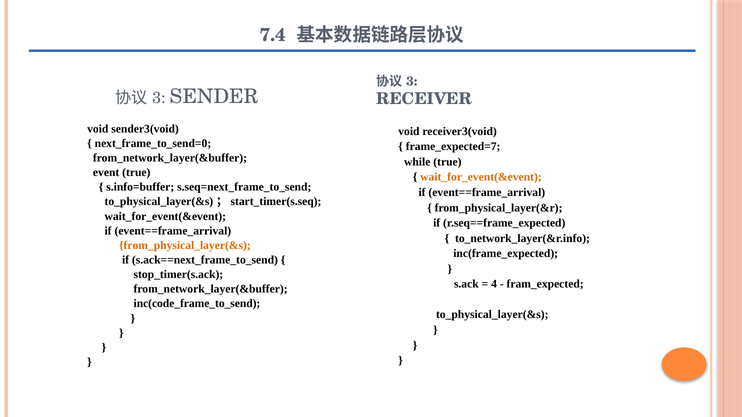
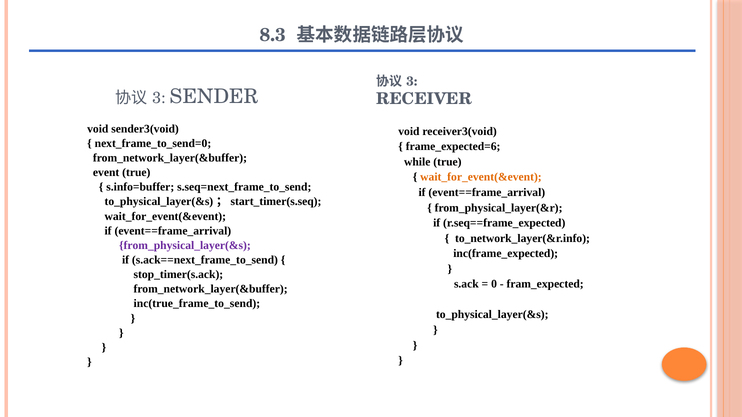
7.4: 7.4 -> 8.3 (273, 35)
frame_expected=7: frame_expected=7 -> frame_expected=6 (453, 147)
from_physical_layer(&s colour: orange -> purple (185, 246)
4: 4 -> 0 (494, 284)
inc(code_frame_to_send: inc(code_frame_to_send -> inc(true_frame_to_send (197, 304)
